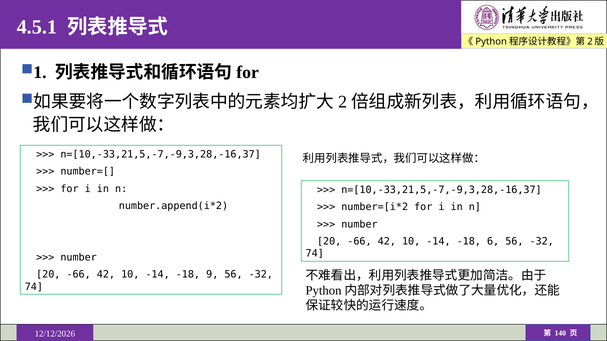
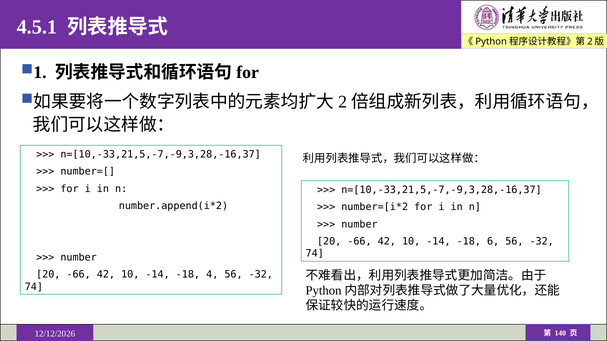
9: 9 -> 4 (212, 275)
